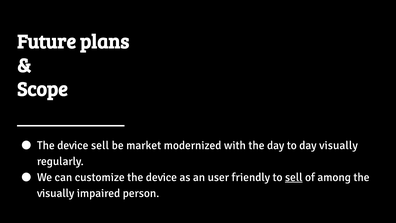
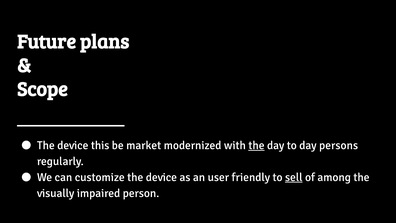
device sell: sell -> this (100, 145)
the underline: none -> present (256, 145)
day visually: visually -> persons (339, 145)
